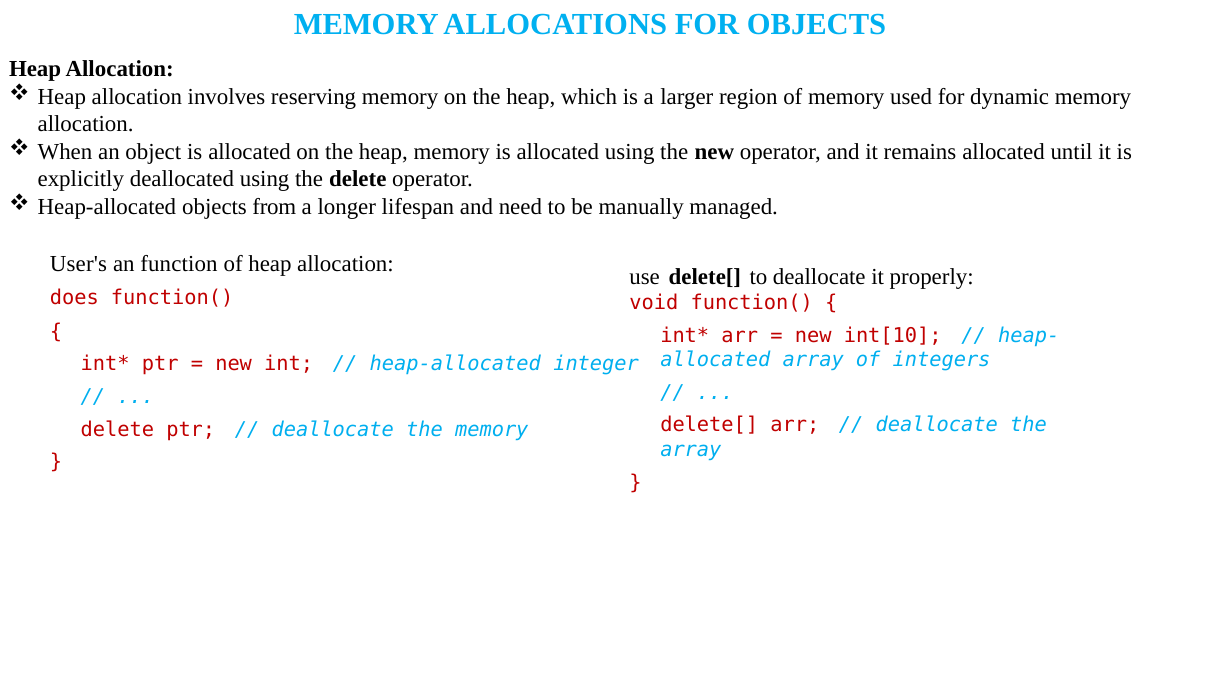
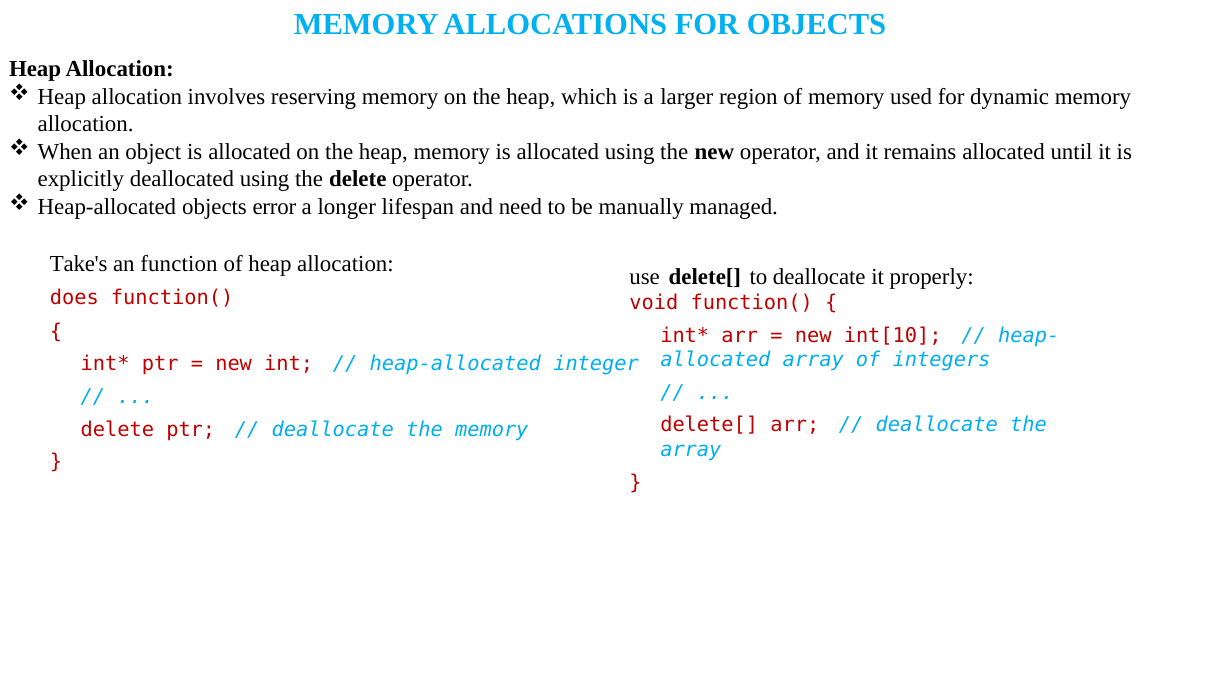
from: from -> error (274, 207)
User's: User's -> Take's (79, 264)
